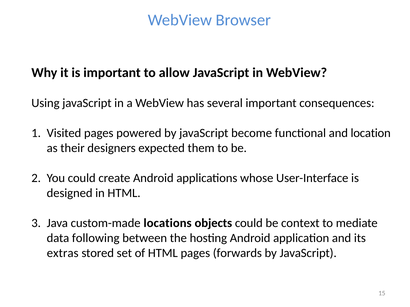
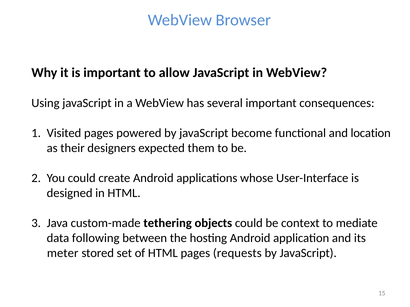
locations: locations -> tethering (168, 224)
extras: extras -> meter (63, 254)
forwards: forwards -> requests (237, 254)
